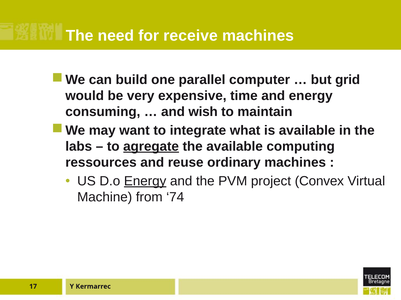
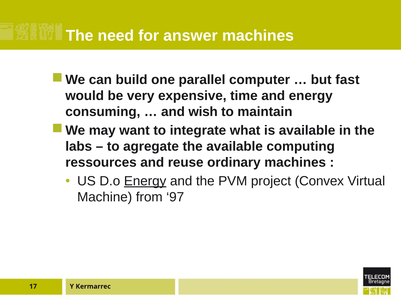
receive: receive -> answer (191, 36)
grid: grid -> fast (347, 80)
agregate underline: present -> none (151, 147)
74: 74 -> 97 (175, 198)
